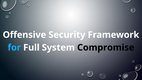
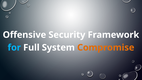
Compromise colour: black -> orange (106, 47)
